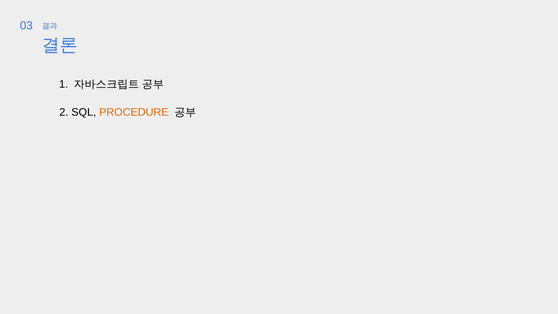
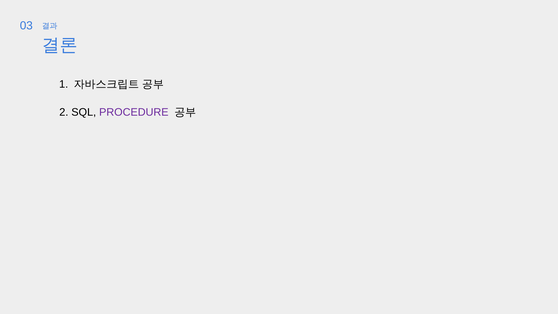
PROCEDURE colour: orange -> purple (134, 112)
